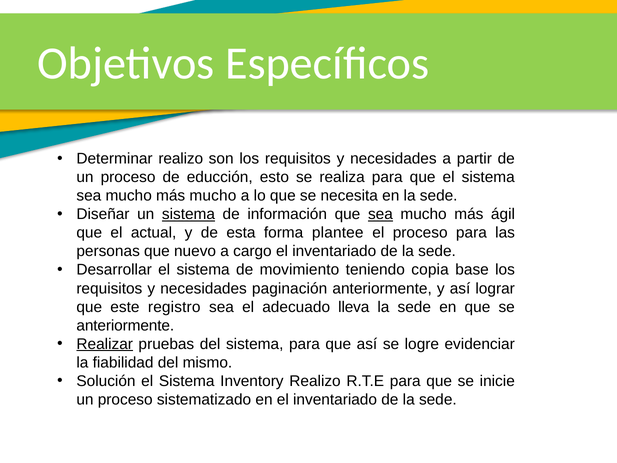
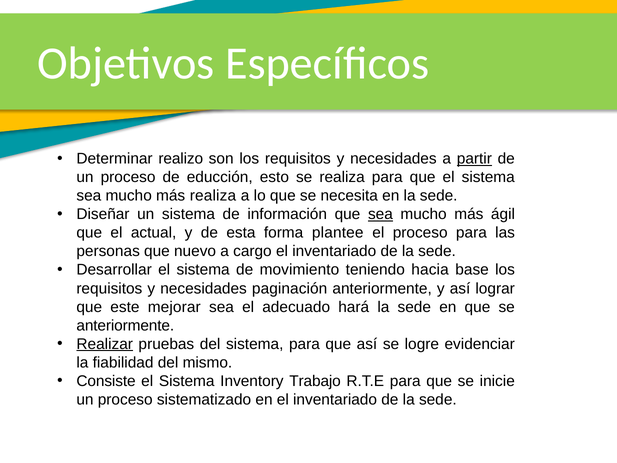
partir underline: none -> present (474, 159)
más mucho: mucho -> realiza (213, 196)
sistema underline: present -> none (188, 214)
copia: copia -> hacia (430, 270)
registro: registro -> mejorar (174, 307)
lleva: lleva -> hará (354, 307)
Solución: Solución -> Consiste (106, 381)
Inventory Realizo: Realizo -> Trabajo (315, 381)
